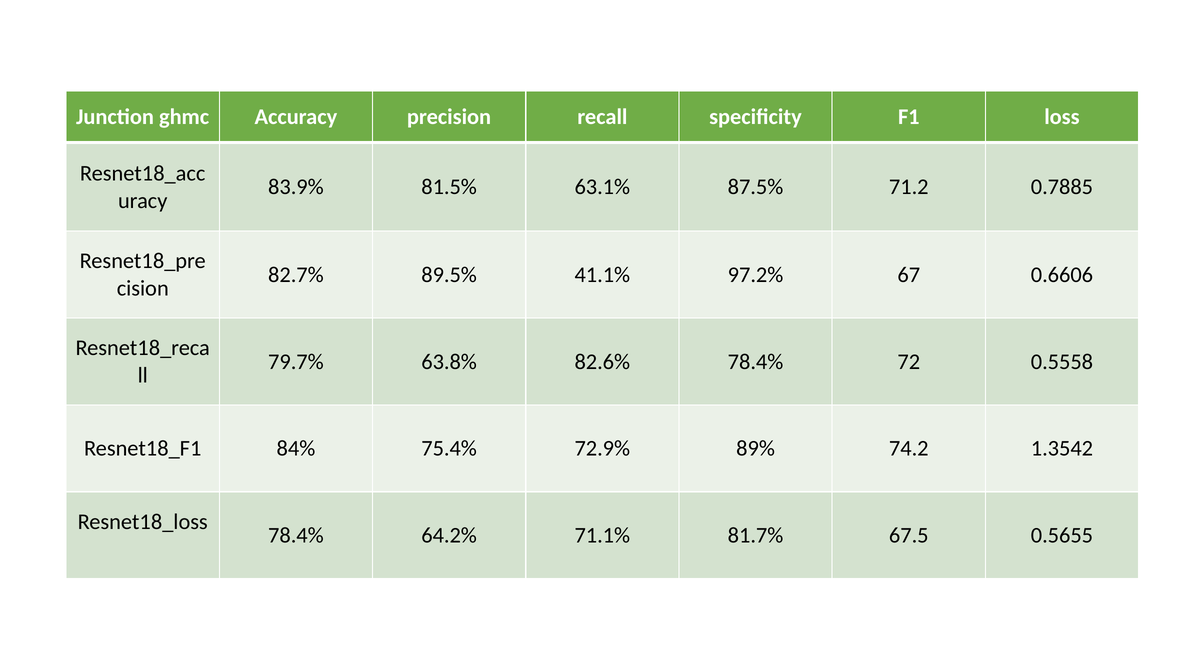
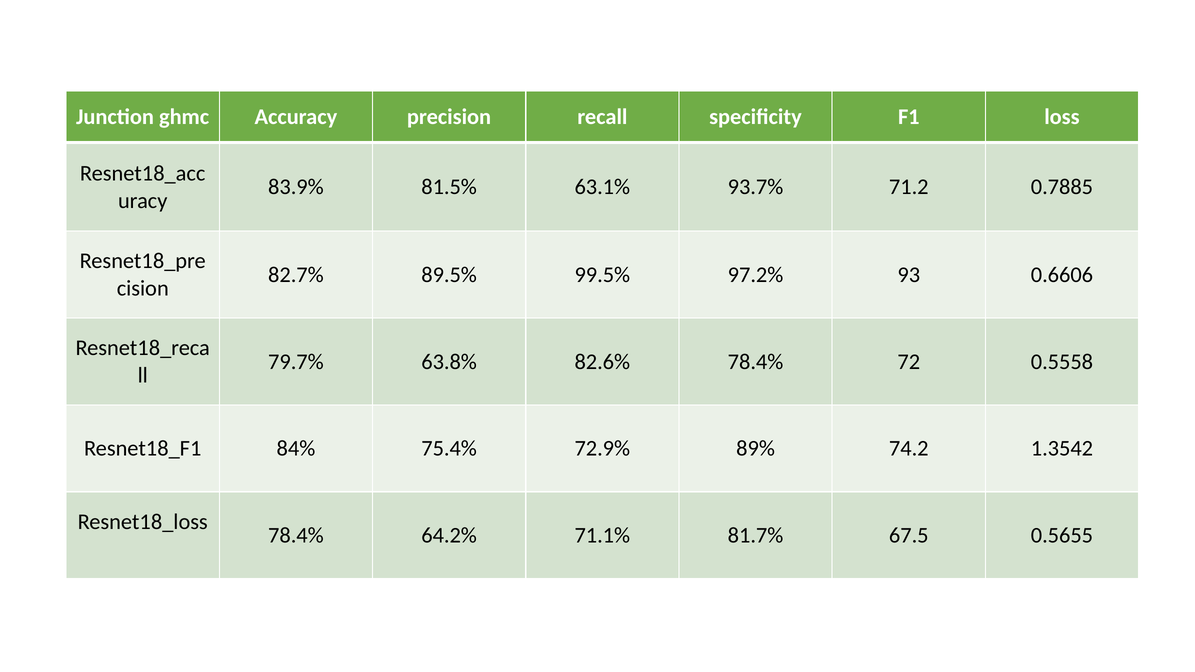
87.5%: 87.5% -> 93.7% (756, 187)
41.1%: 41.1% -> 99.5% (602, 275)
67: 67 -> 93 (909, 275)
